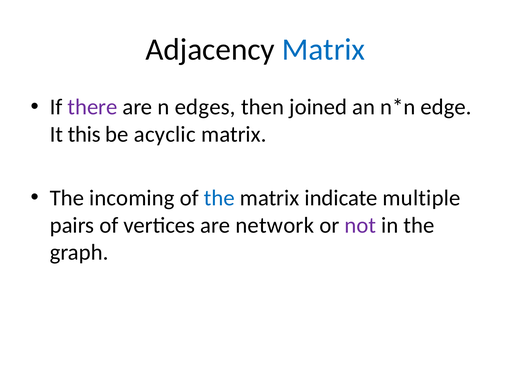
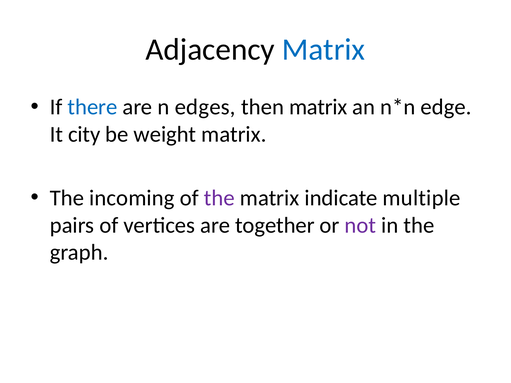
there colour: purple -> blue (93, 107)
then joined: joined -> matrix (318, 107)
this: this -> city (84, 134)
acyclic: acyclic -> weight (165, 134)
the colour: blue -> purple (219, 198)
network: network -> together (275, 225)
